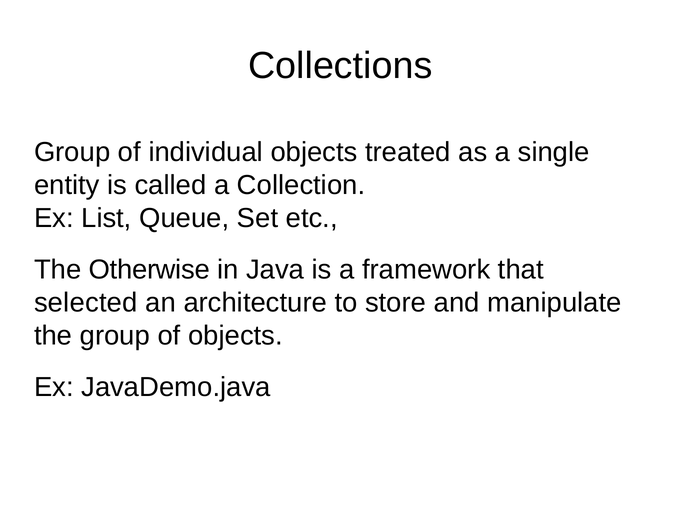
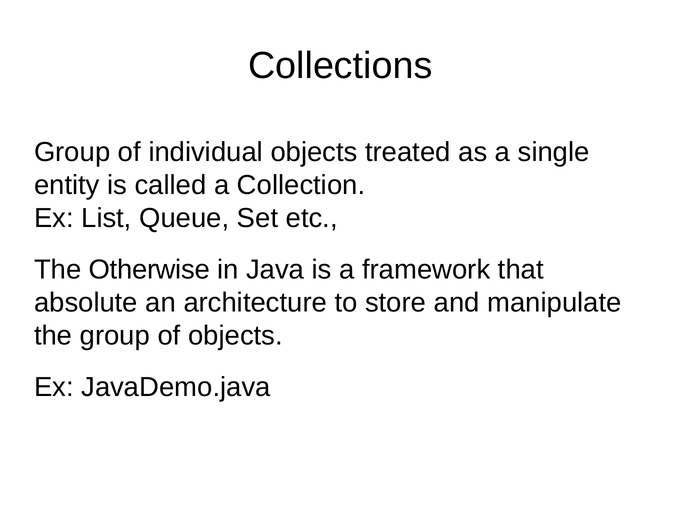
selected: selected -> absolute (86, 302)
